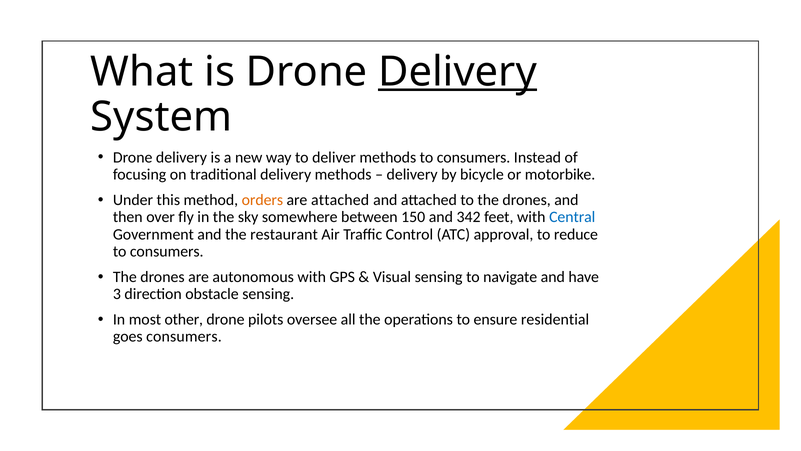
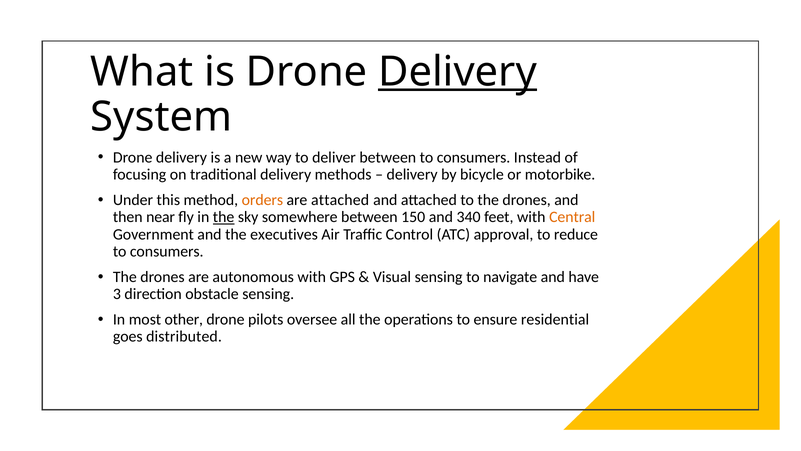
deliver methods: methods -> between (388, 157)
over: over -> near (161, 217)
the underline: none -> present (224, 217)
342: 342 -> 340 (469, 217)
Central colour: blue -> orange (572, 217)
restaurant: restaurant -> executives (284, 234)
goes consumers: consumers -> distributed (184, 336)
